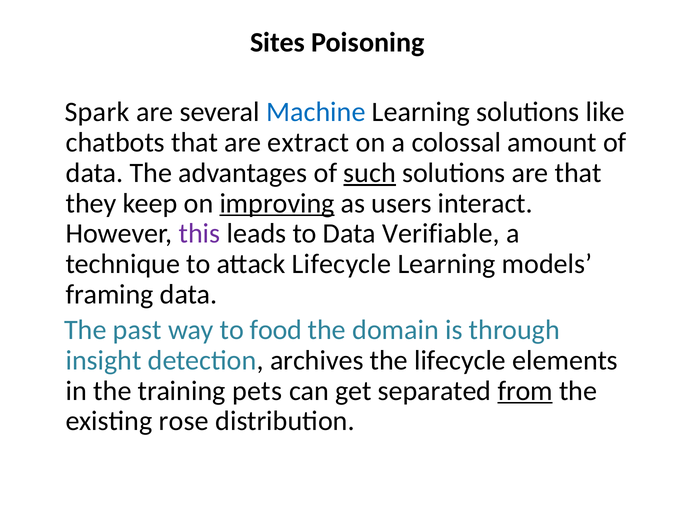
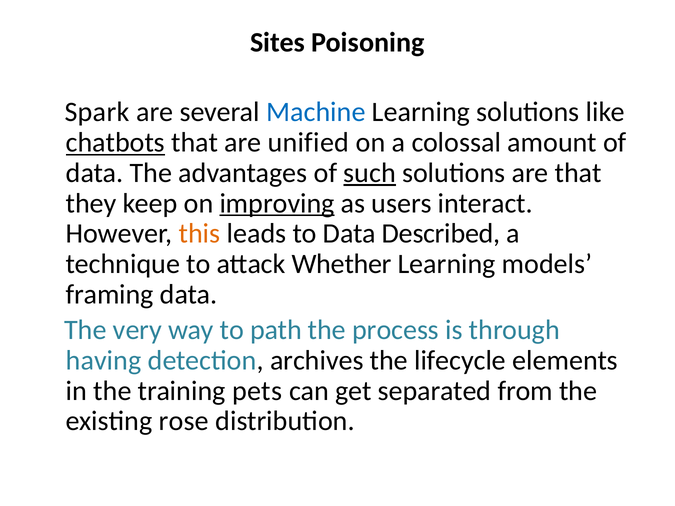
chatbots underline: none -> present (115, 143)
extract: extract -> unified (308, 143)
this colour: purple -> orange (200, 234)
Verifiable: Verifiable -> Described (441, 234)
attack Lifecycle: Lifecycle -> Whether (342, 264)
past: past -> very (137, 330)
food: food -> path (276, 330)
domain: domain -> process (396, 330)
insight: insight -> having (104, 361)
from underline: present -> none (525, 391)
